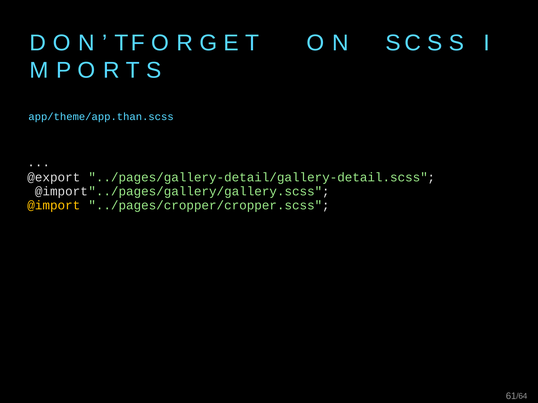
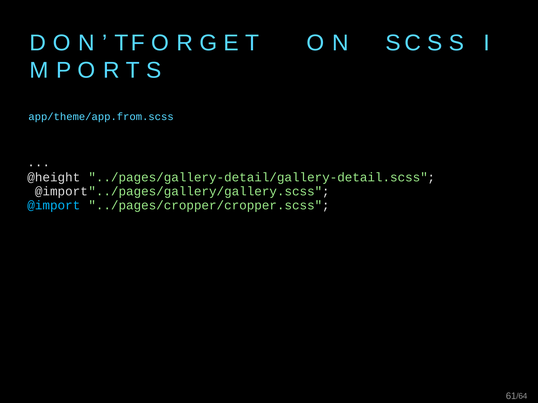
app/theme/app.than.scss: app/theme/app.than.scss -> app/theme/app.from.scss (101, 117)
@export: @export -> @height (54, 177)
@import colour: yellow -> light blue (54, 205)
